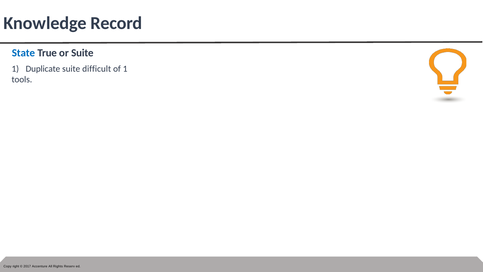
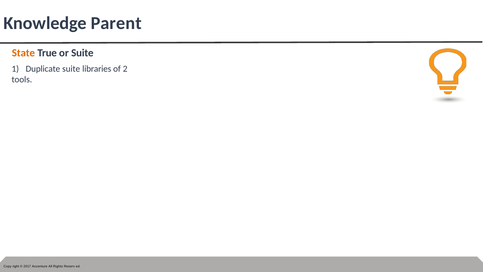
Record: Record -> Parent (116, 23)
State colour: blue -> orange (23, 53)
difficult: difficult -> libraries (97, 69)
of 1: 1 -> 2 (125, 69)
